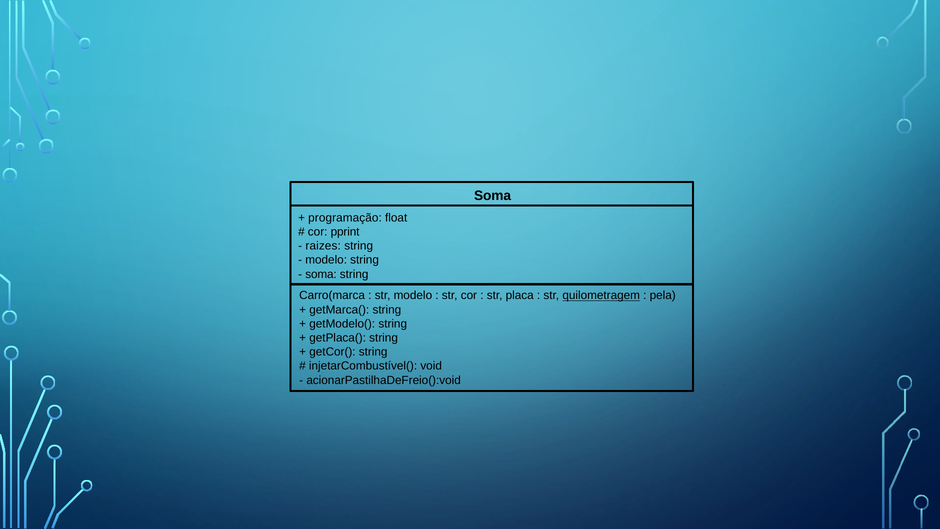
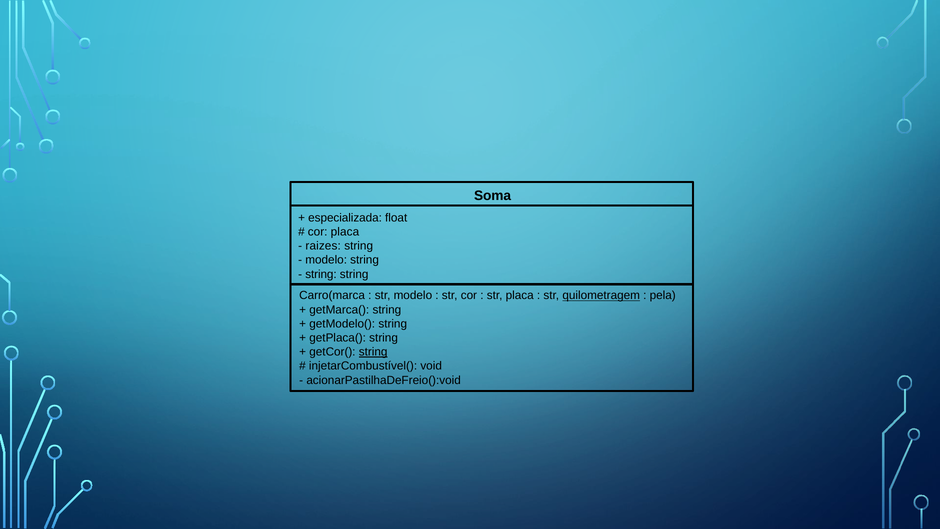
programação: programação -> especializada (345, 218)
cor pprint: pprint -> placa (345, 232)
soma: soma -> string (321, 274)
string underline: none -> present (373, 352)
